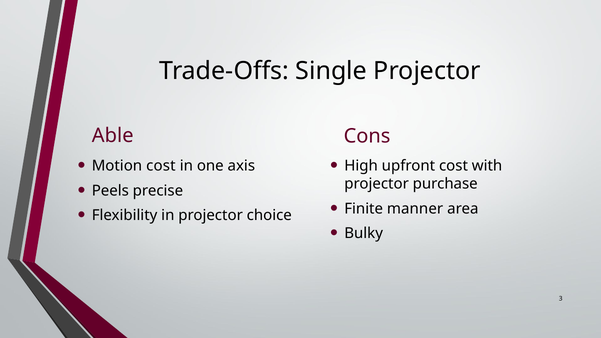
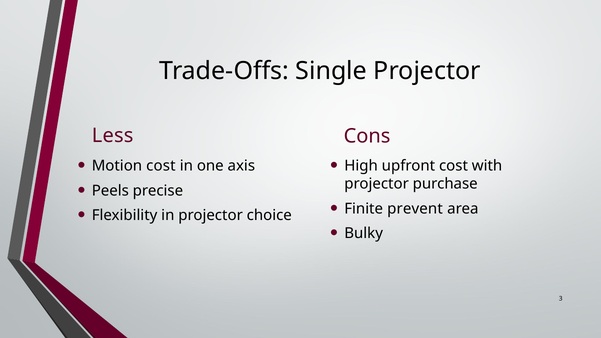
Able: Able -> Less (113, 136)
manner: manner -> prevent (415, 209)
